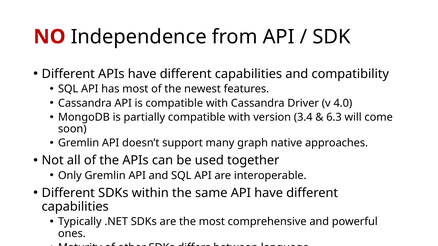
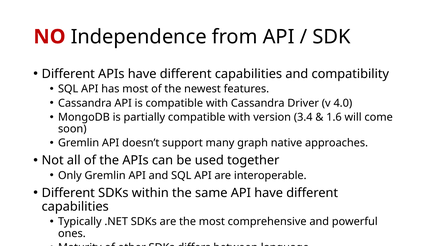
6.3: 6.3 -> 1.6 (334, 117)
